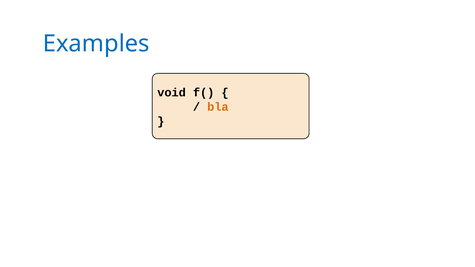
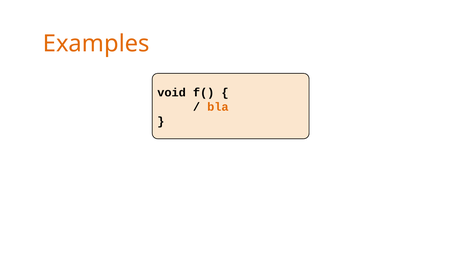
Examples colour: blue -> orange (96, 44)
